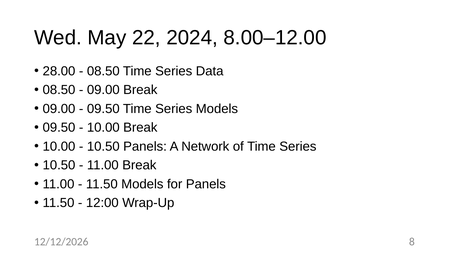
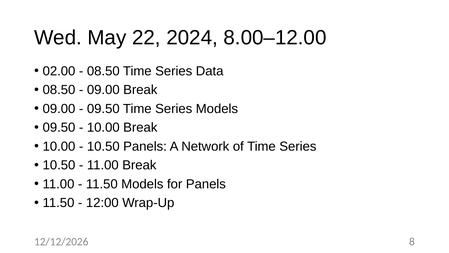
28.00: 28.00 -> 02.00 (59, 71)
